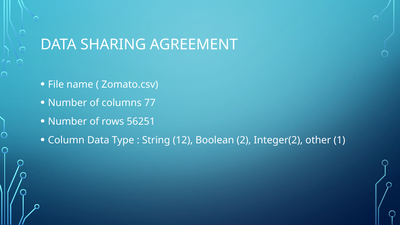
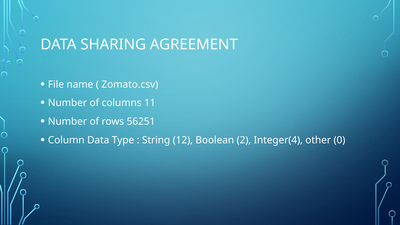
77: 77 -> 11 (150, 103)
Integer(2: Integer(2 -> Integer(4 (278, 140)
1: 1 -> 0 (339, 140)
